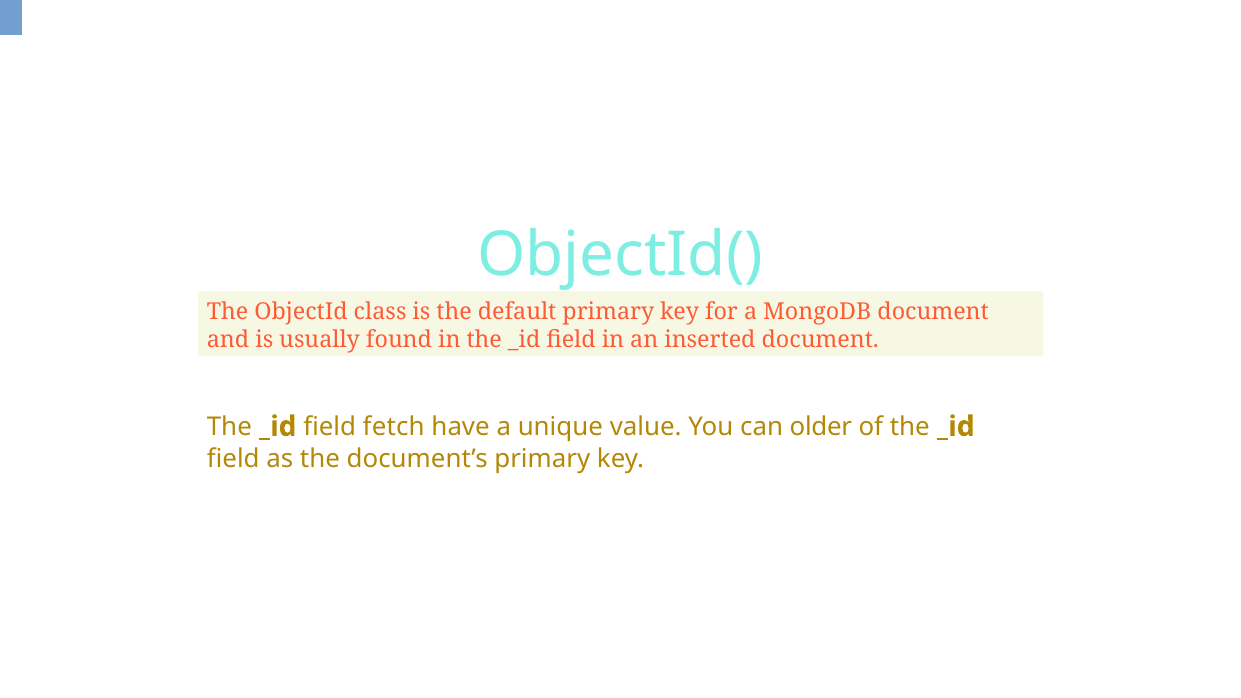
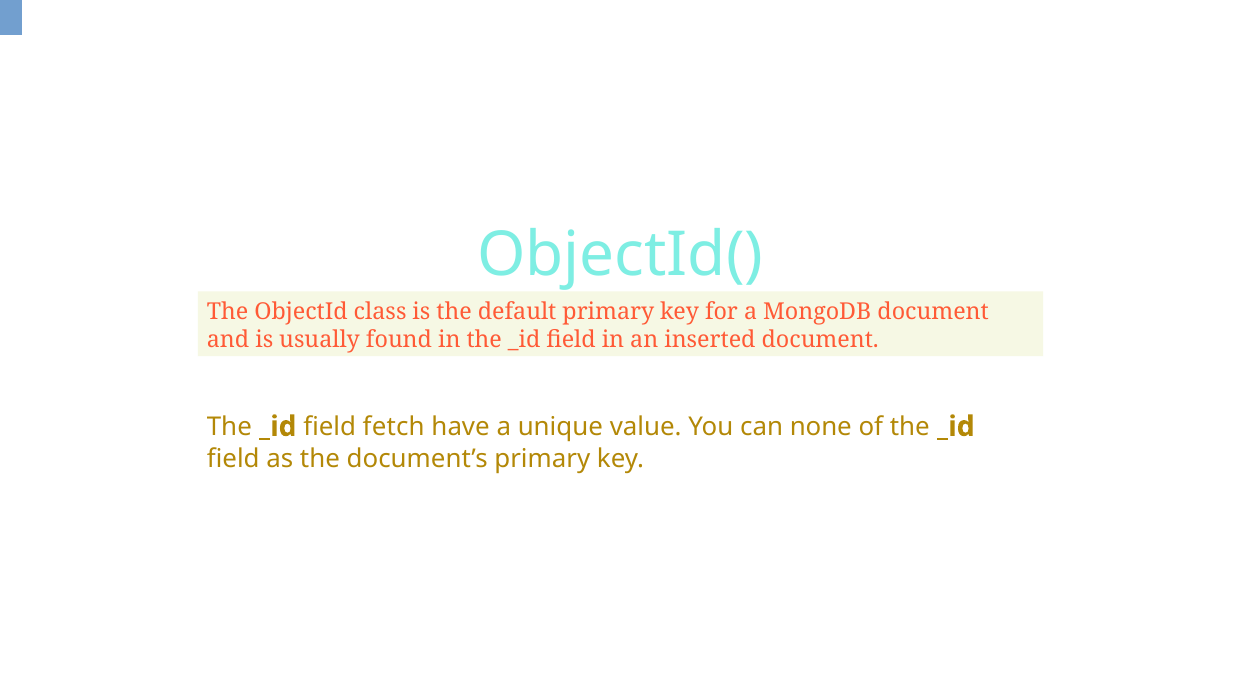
older: older -> none (821, 427)
